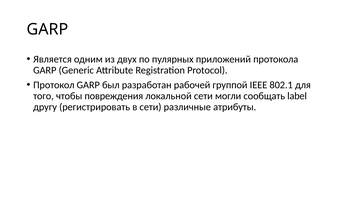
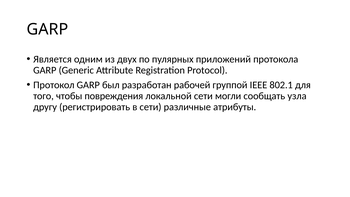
label: label -> узла (297, 96)
